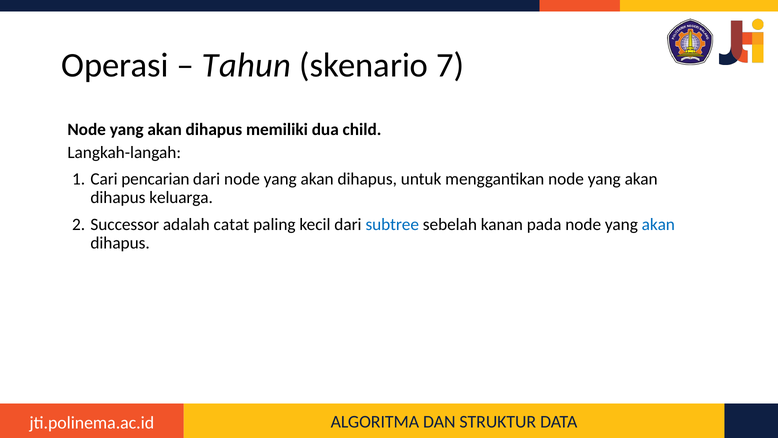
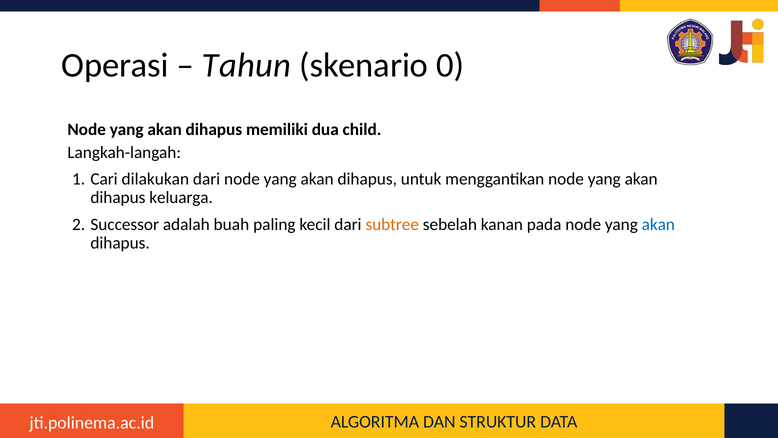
7: 7 -> 0 (450, 65)
pencarian: pencarian -> dilakukan (155, 179)
catat: catat -> buah (231, 224)
subtree colour: blue -> orange (392, 224)
